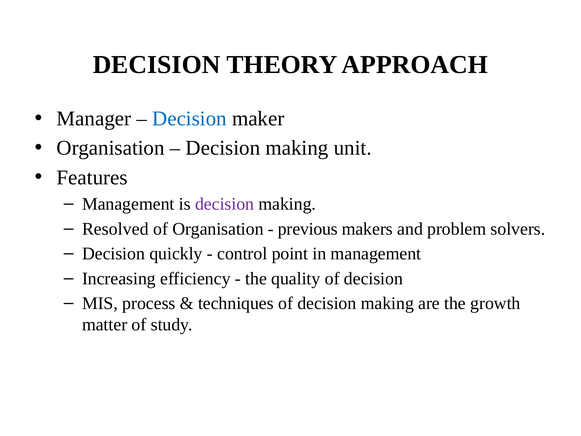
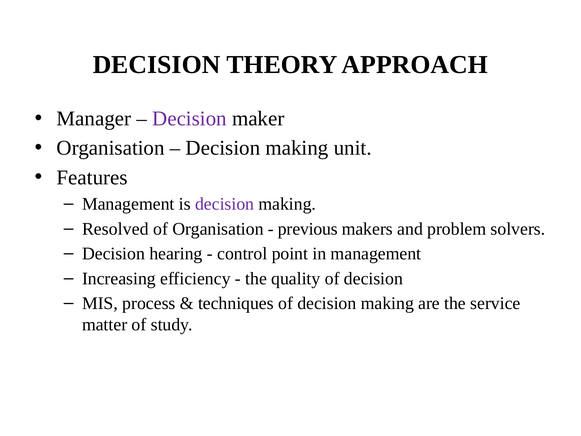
Decision colour: blue -> purple (190, 119)
quickly: quickly -> hearing (176, 254)
growth: growth -> service (495, 303)
